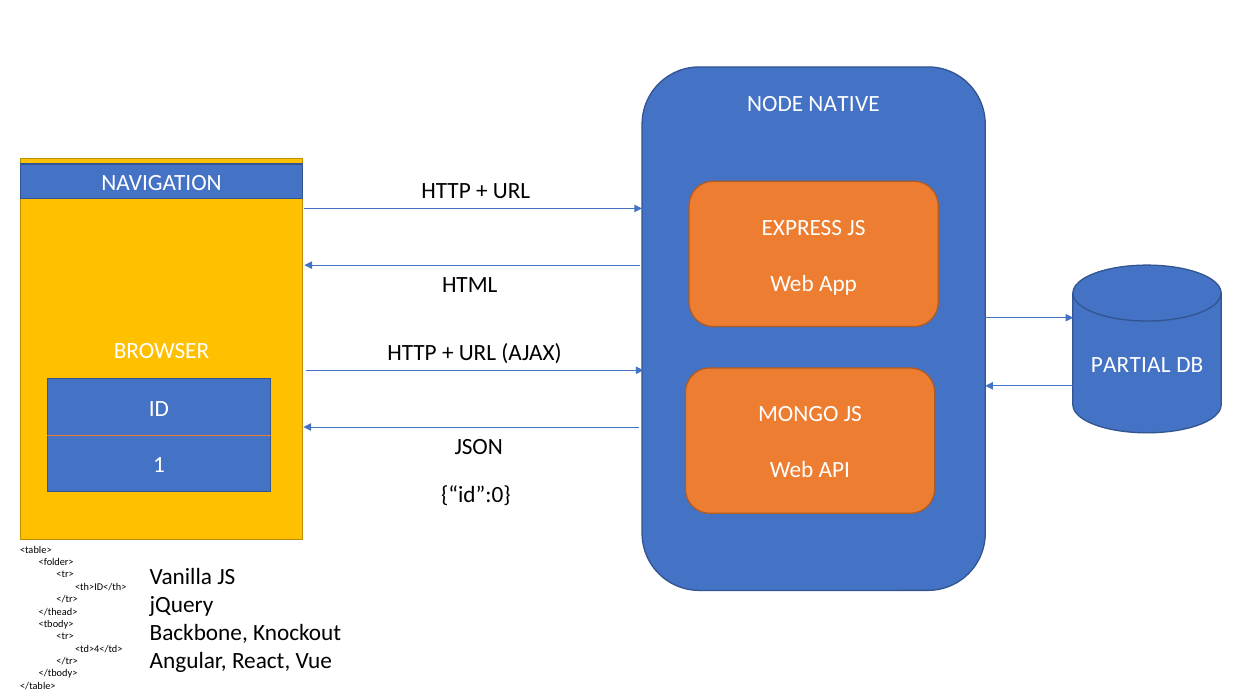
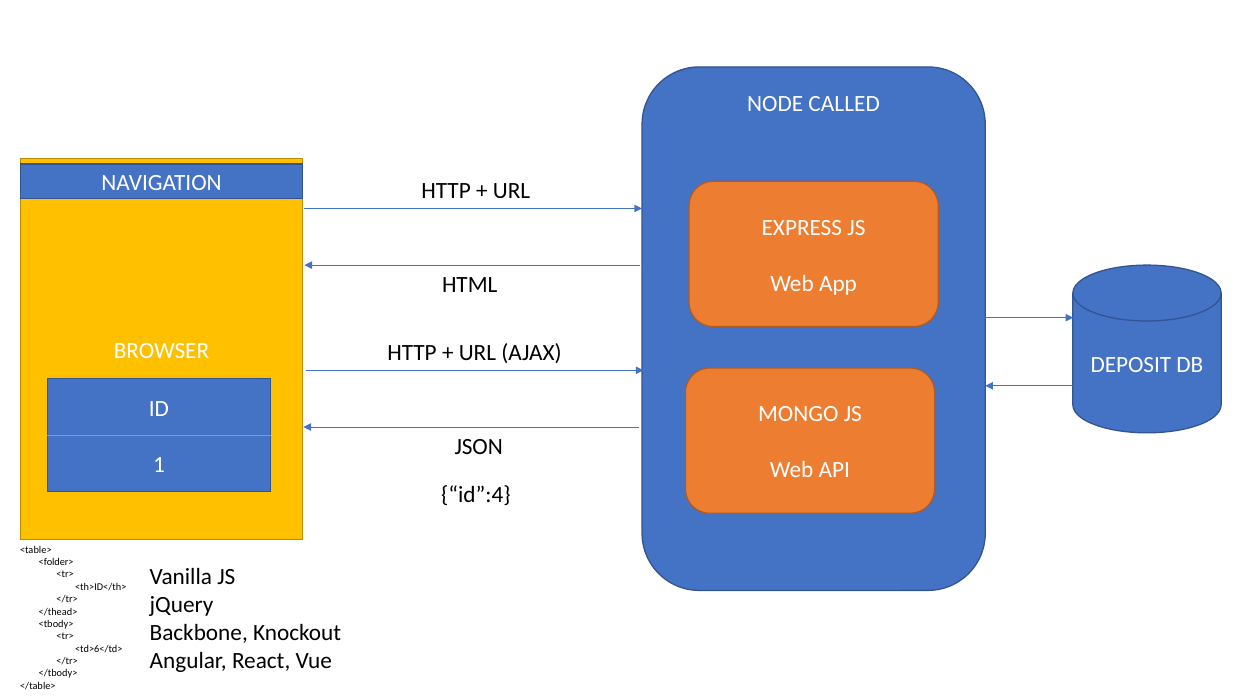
NATIVE: NATIVE -> CALLED (844, 104)
PARTIAL: PARTIAL -> DEPOSIT (1131, 365)
id”:0: id”:0 -> id”:4 (476, 494)
<td>4</td>: <td>4</td> -> <td>6</td> (99, 649)
